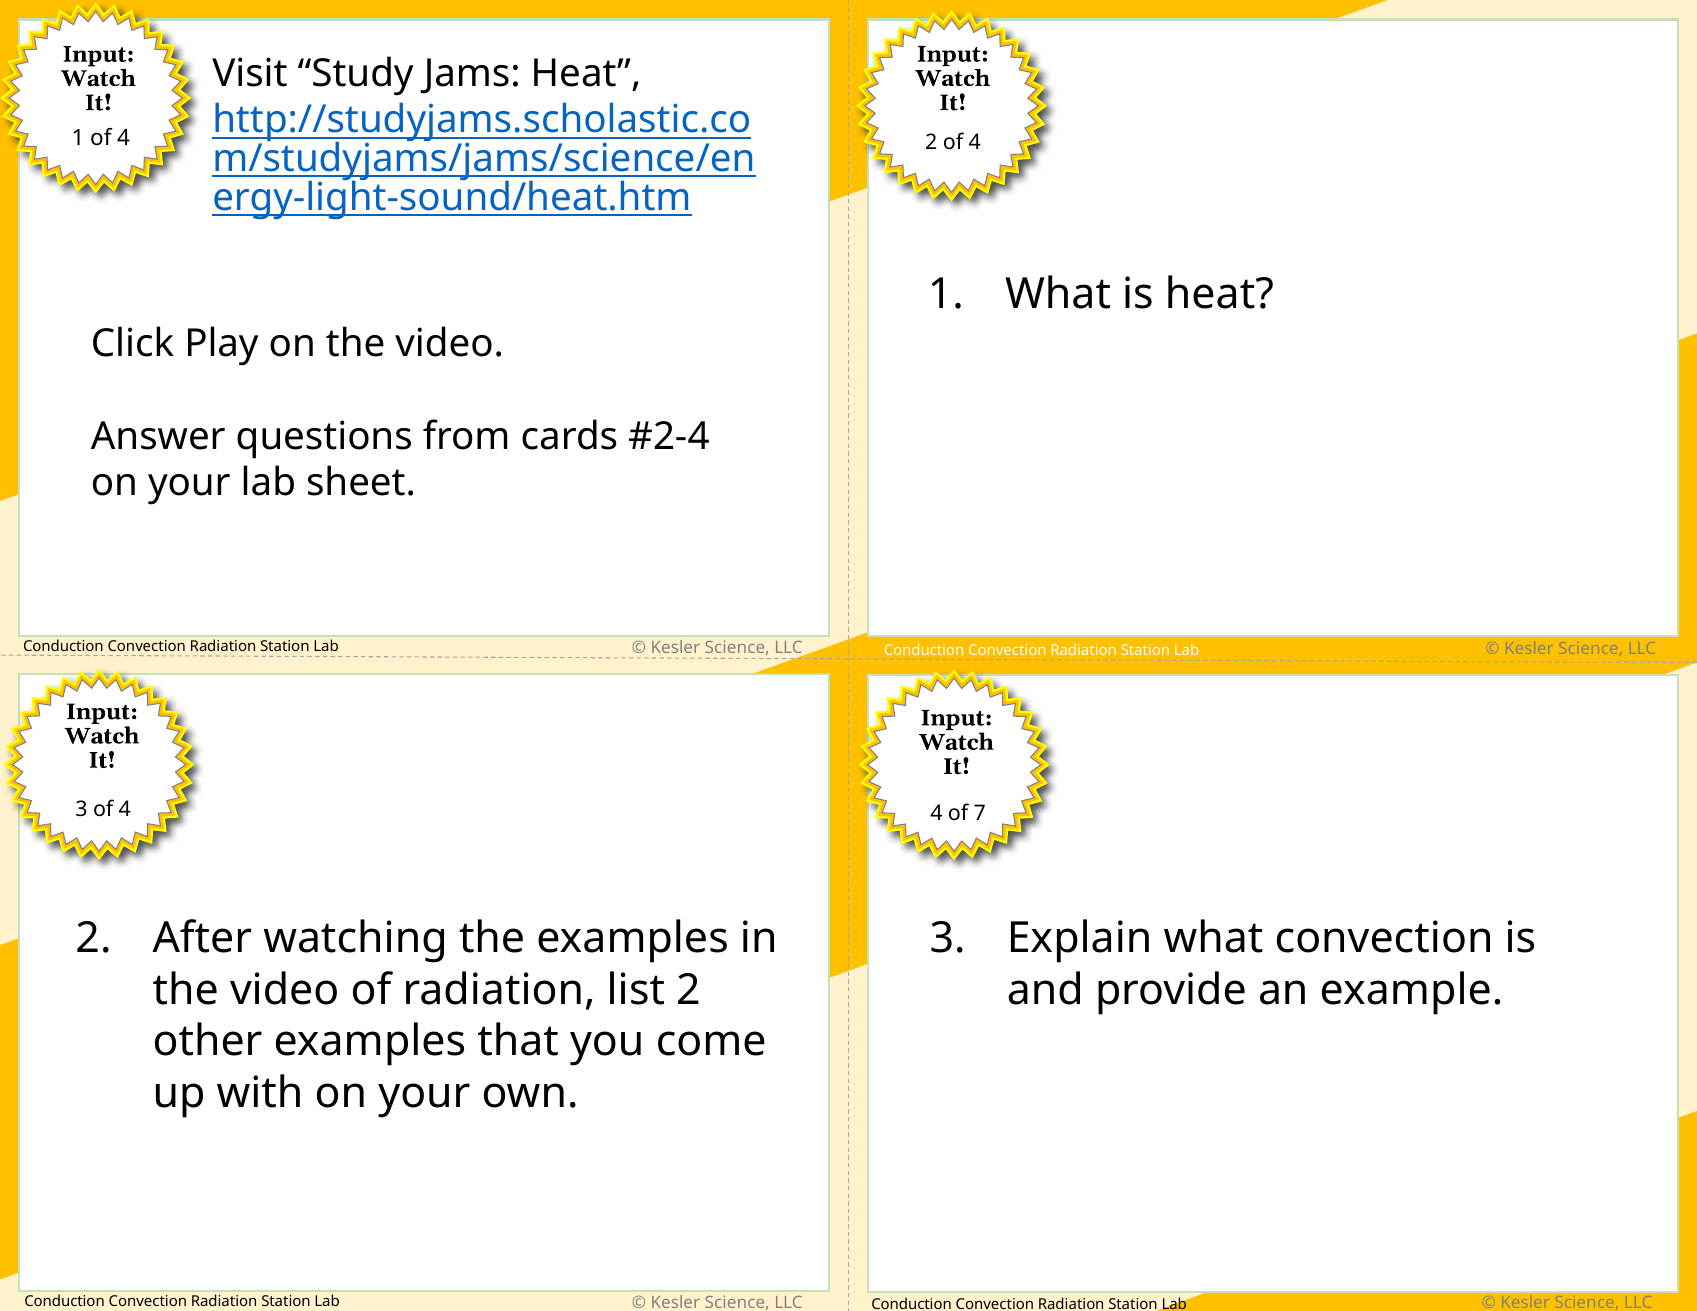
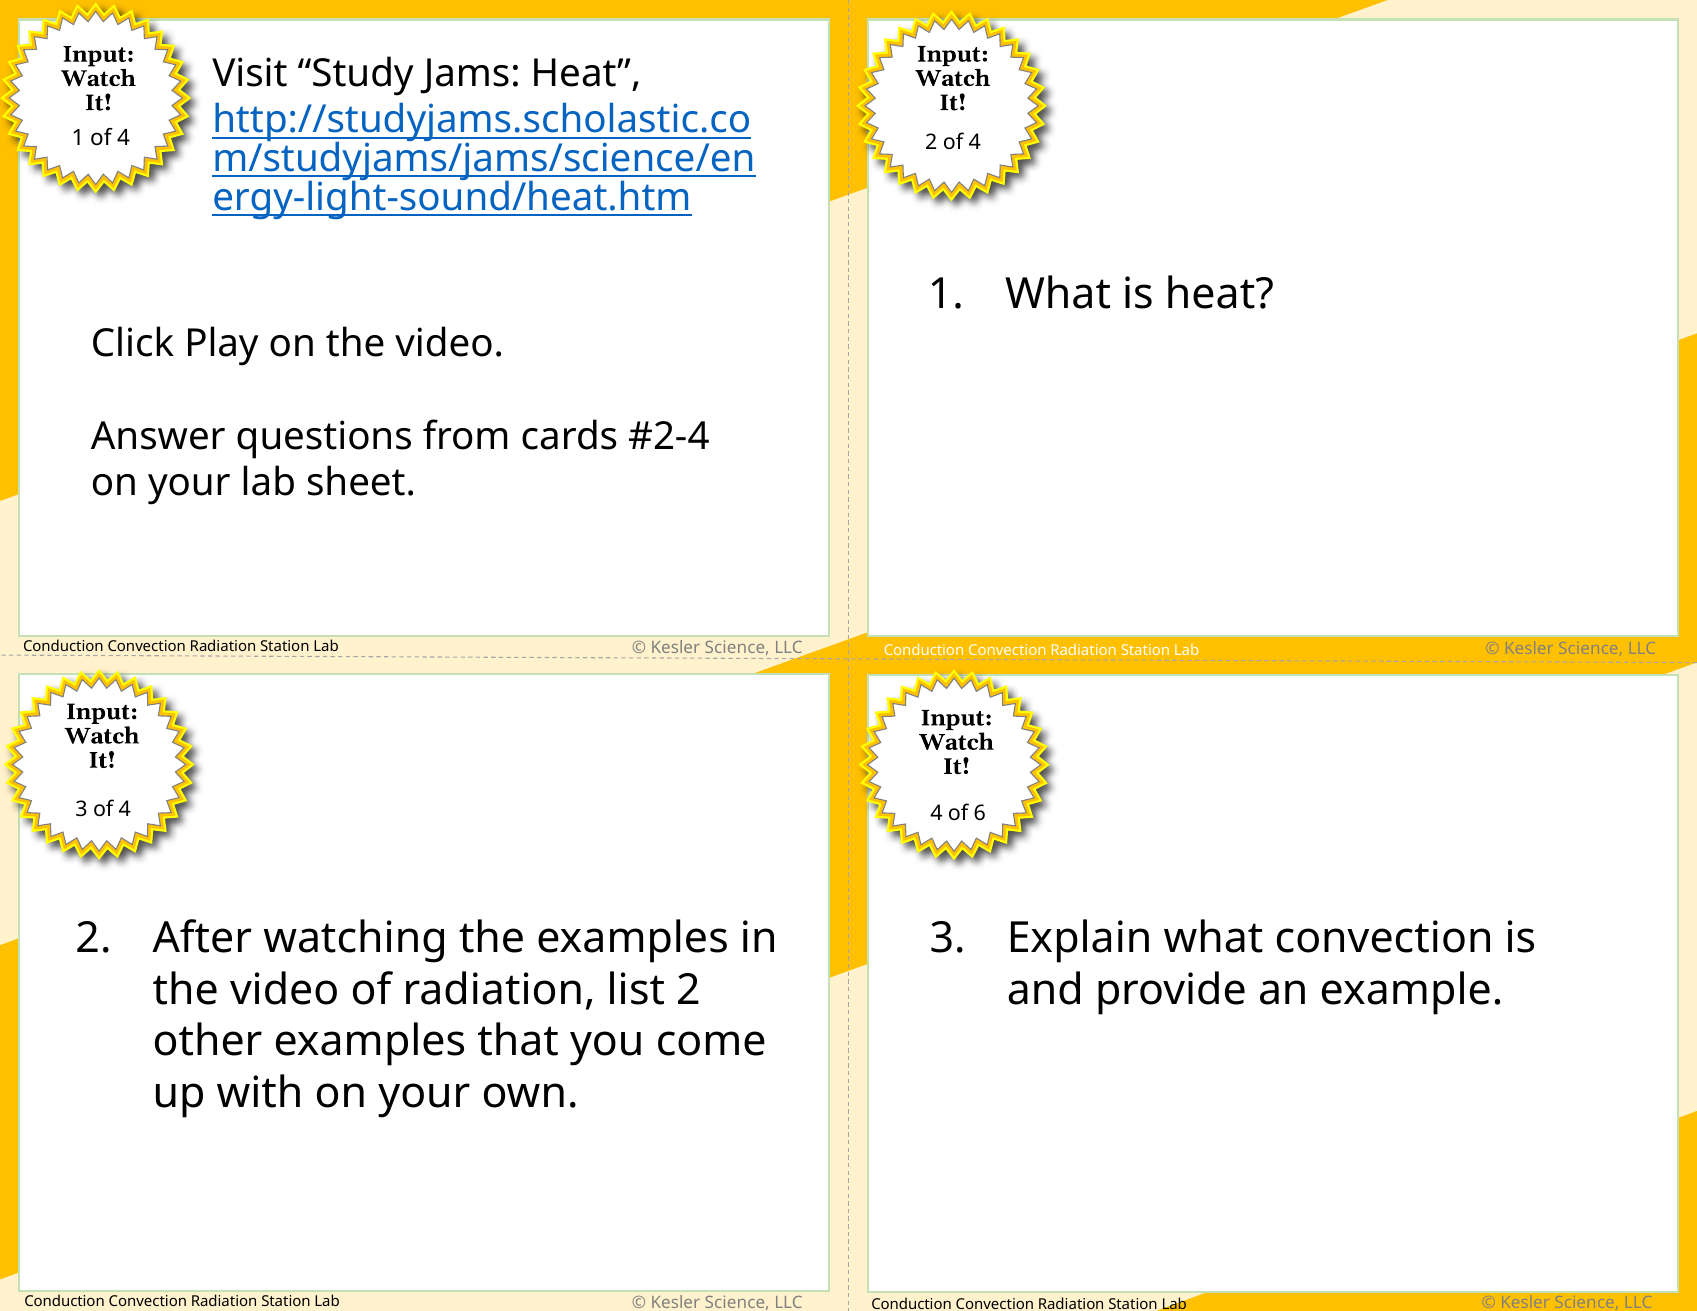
7: 7 -> 6 (980, 814)
